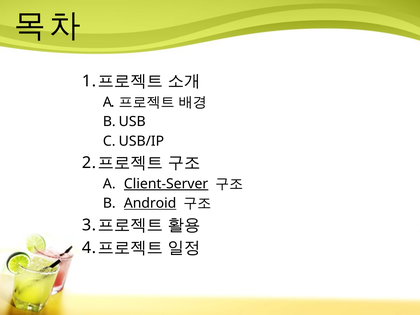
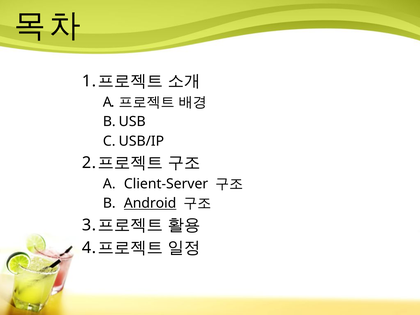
Client-Server underline: present -> none (166, 184)
